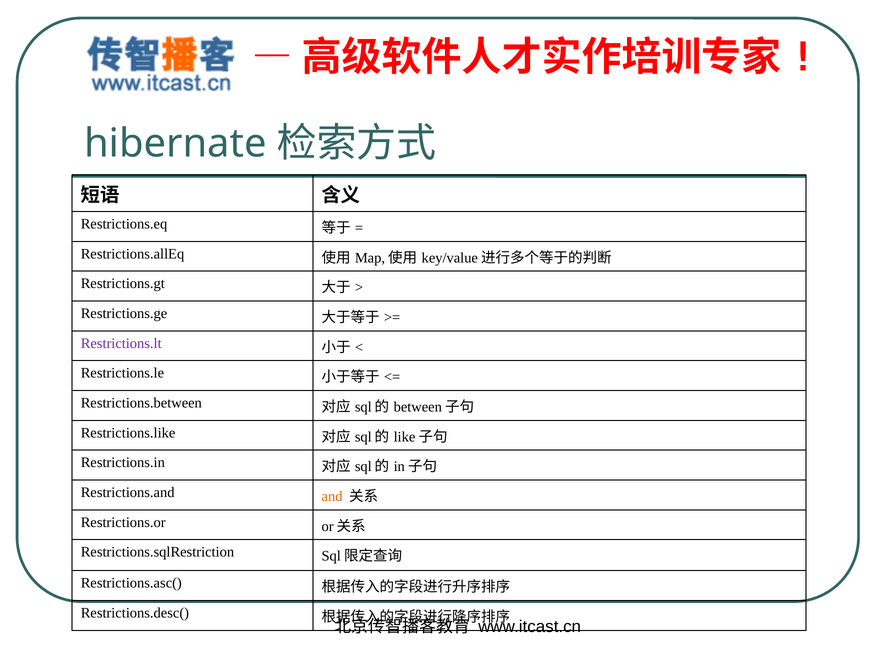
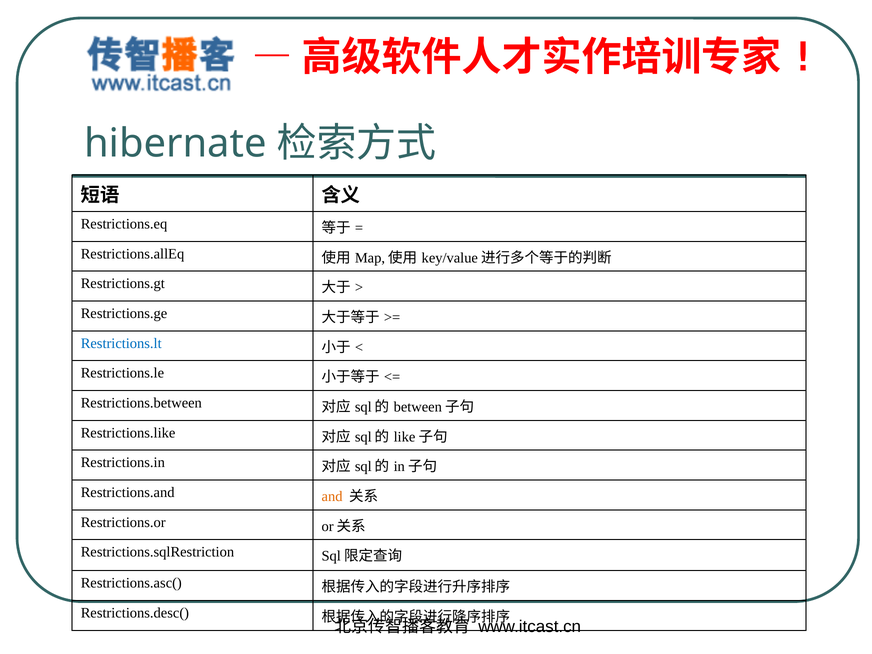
Restrictions.lt colour: purple -> blue (121, 343)
